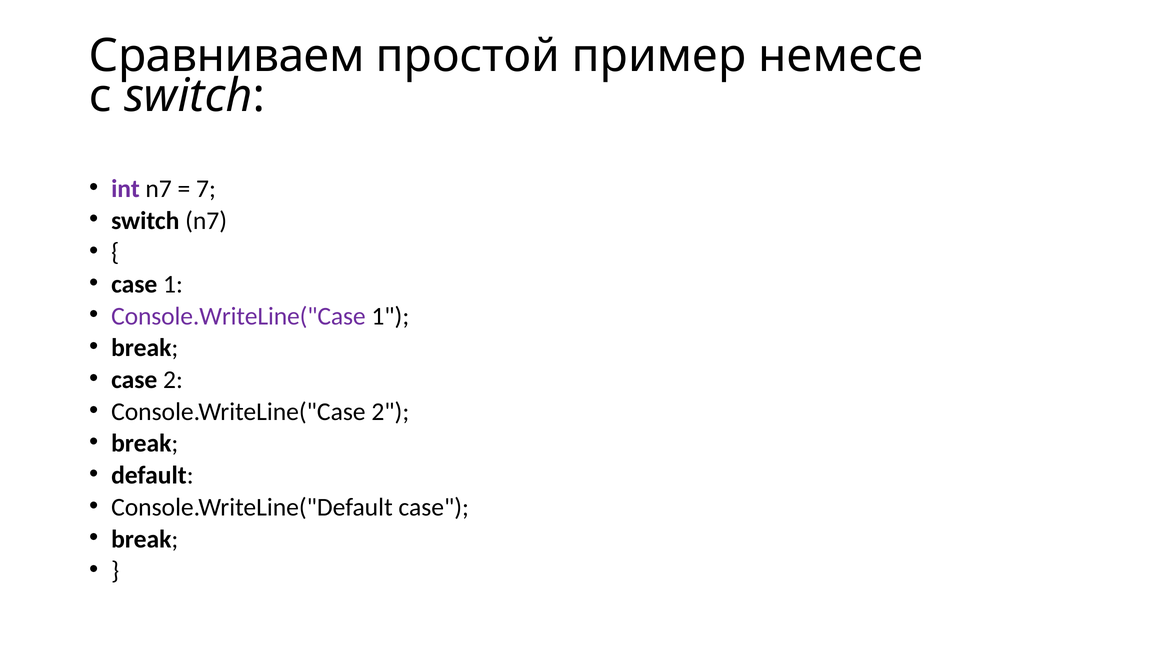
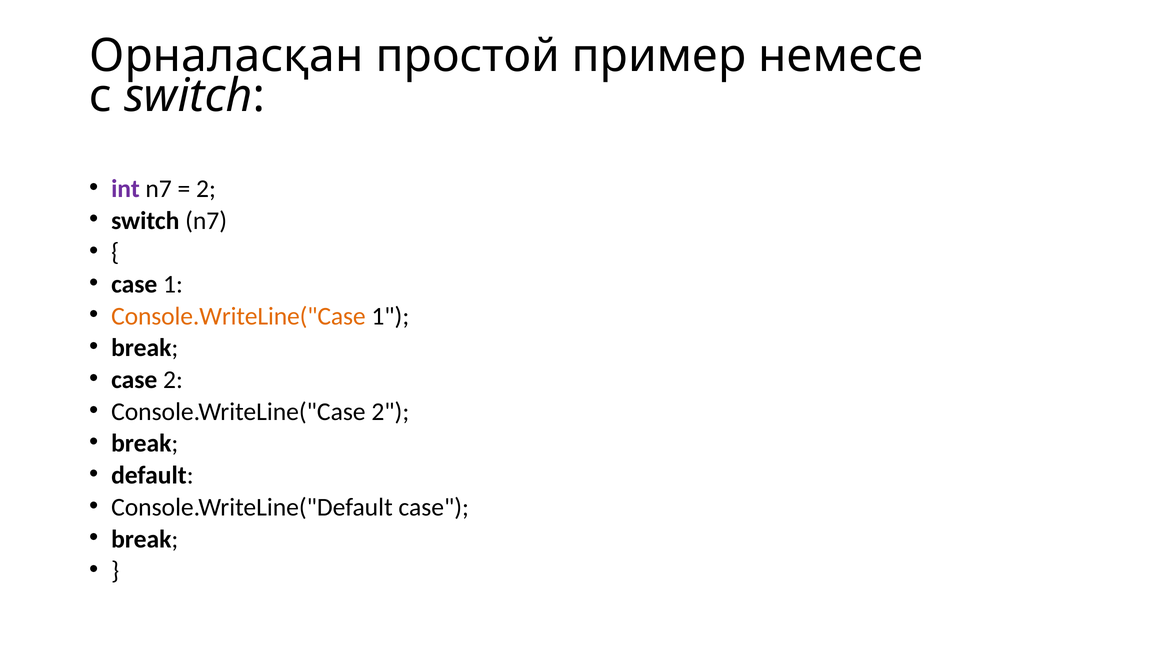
Сравниваем: Сравниваем -> Орналасқан (226, 56)
7: 7 -> 2 (206, 189)
Console.WriteLine("Case colour: purple -> orange (238, 316)
